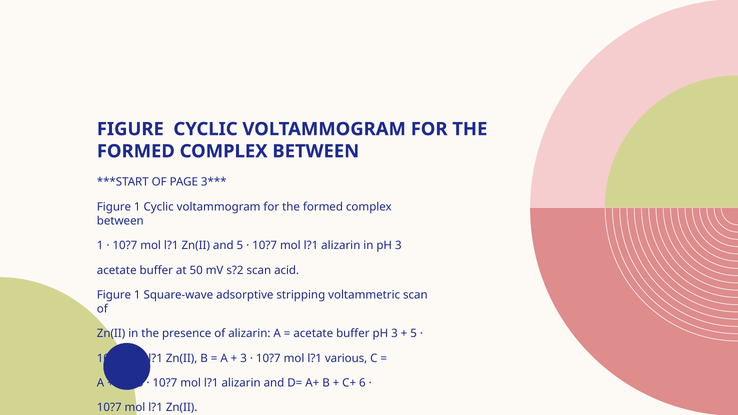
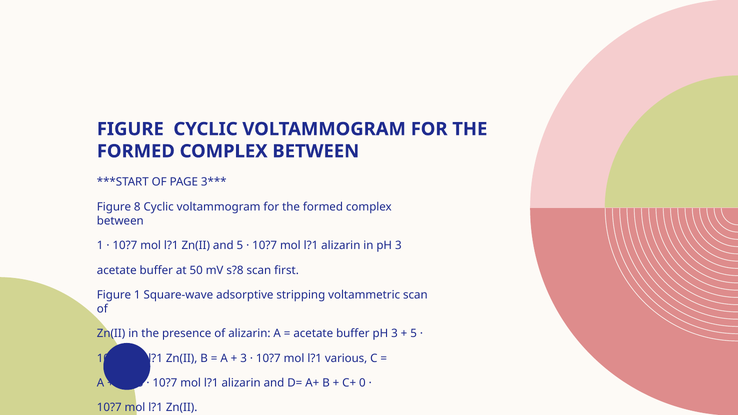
1: 1 -> 8 (137, 207)
s?2: s?2 -> s?8 (235, 270)
scan acid: acid -> first (287, 270)
6: 6 -> 0 (362, 383)
